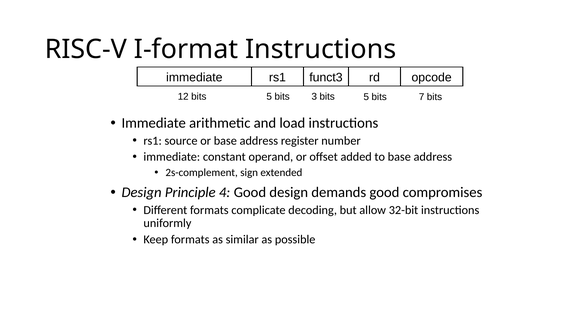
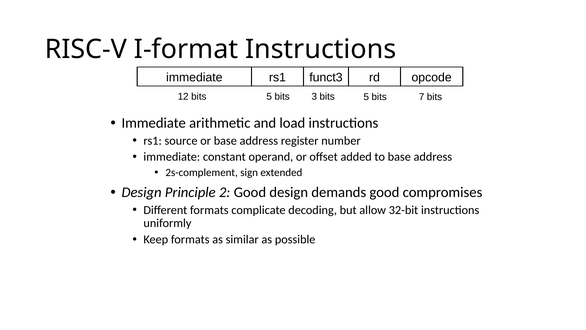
4: 4 -> 2 (225, 192)
